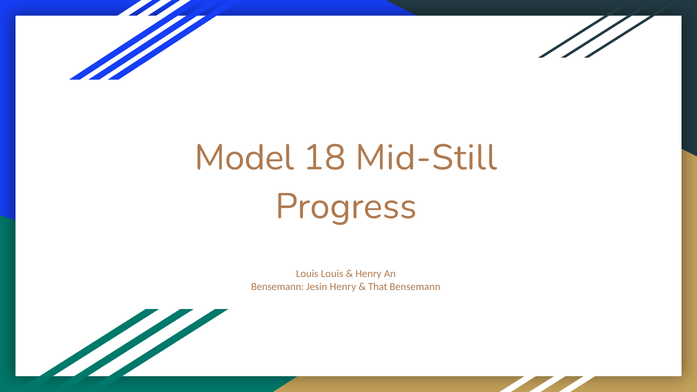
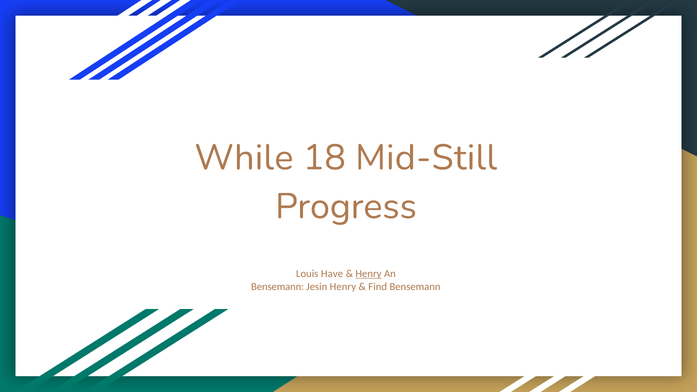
Model: Model -> While (244, 158)
Louis Louis: Louis -> Have (332, 274)
Henry underline: none -> present (368, 274)
That: That -> Find (378, 287)
